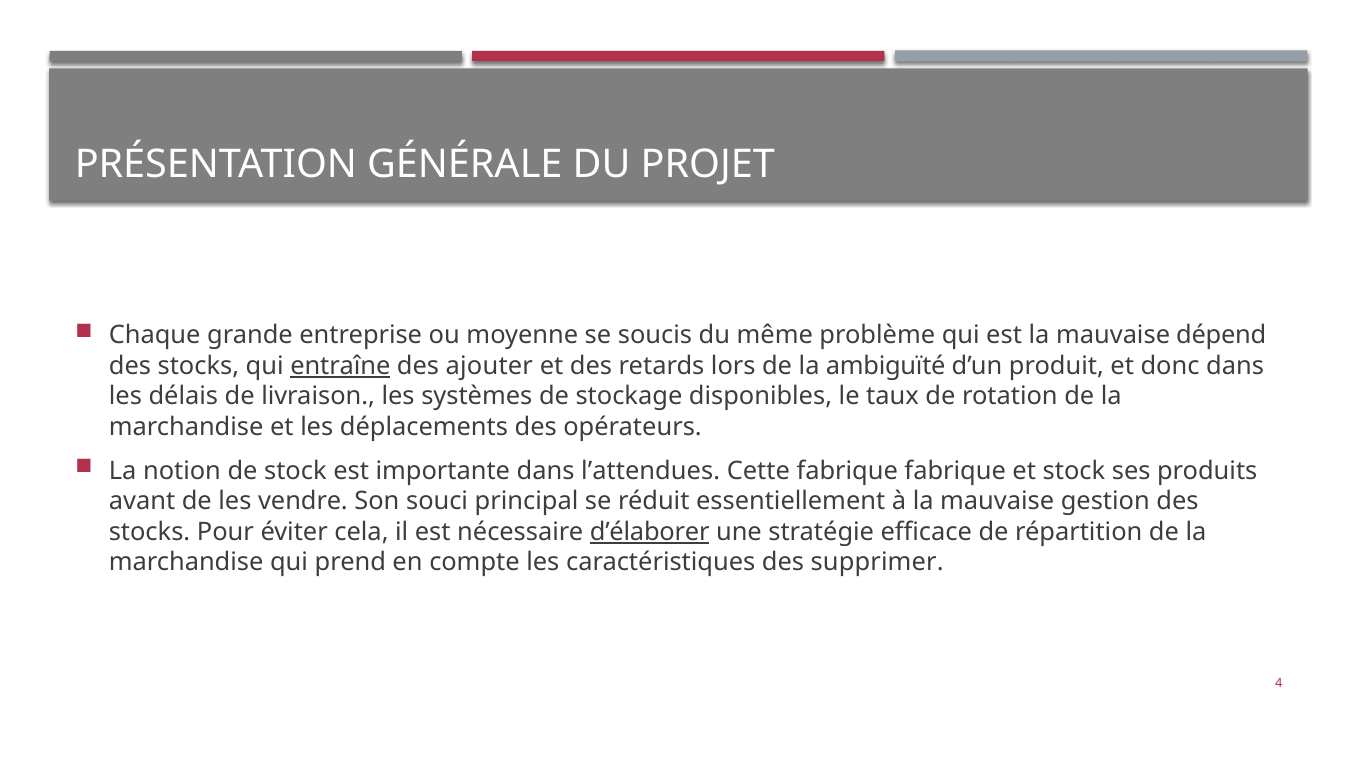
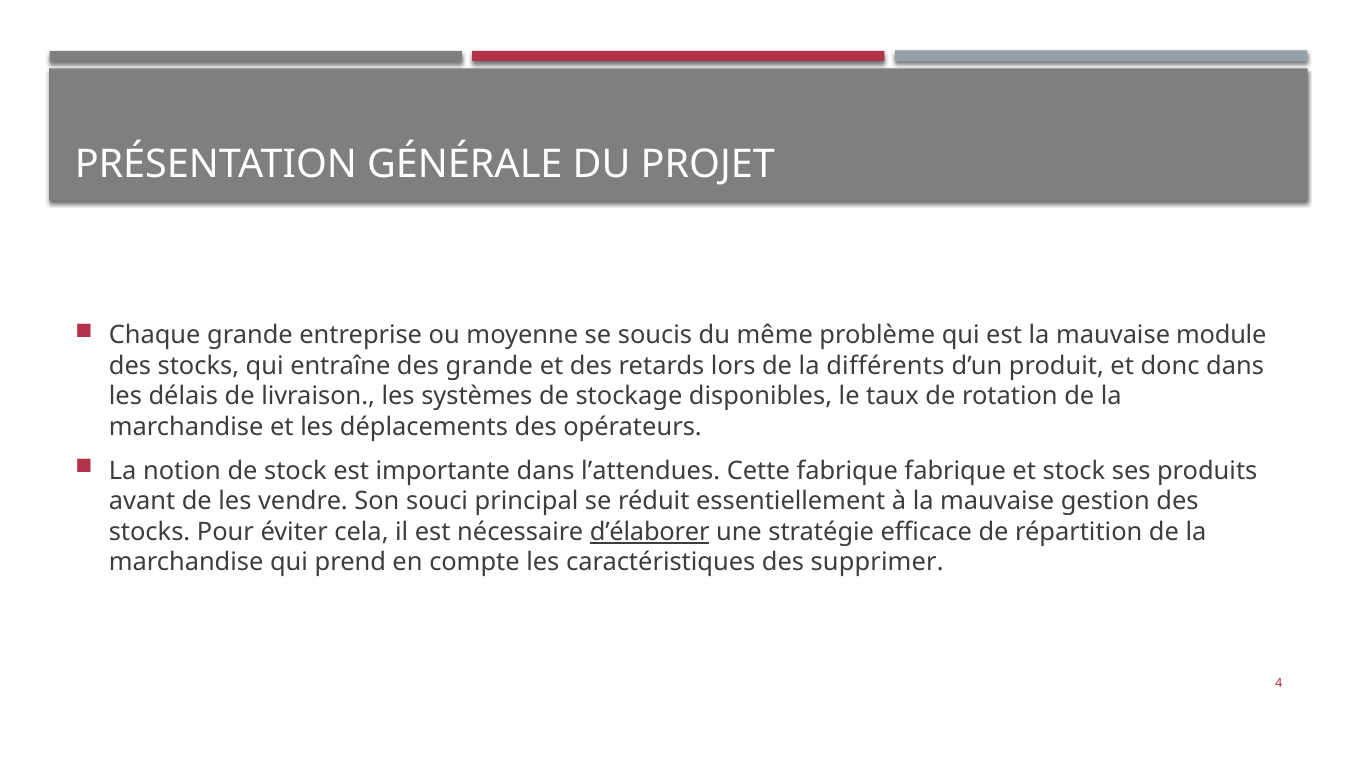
dépend: dépend -> module (1221, 336)
entraîne underline: present -> none (340, 366)
des ajouter: ajouter -> grande (489, 366)
ambiguïté: ambiguïté -> différents (885, 366)
